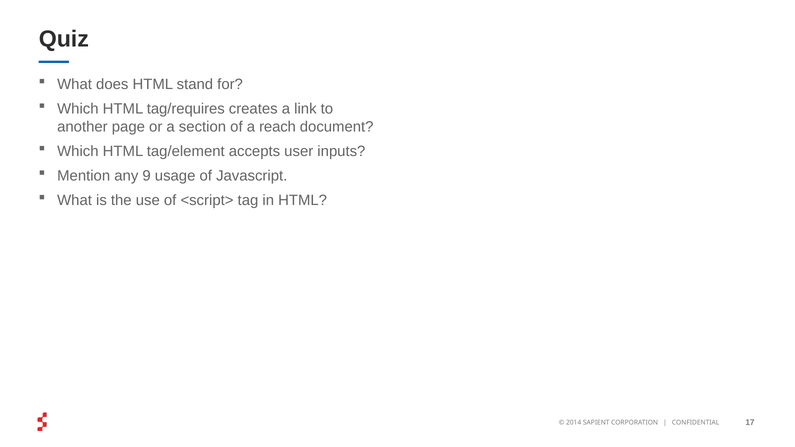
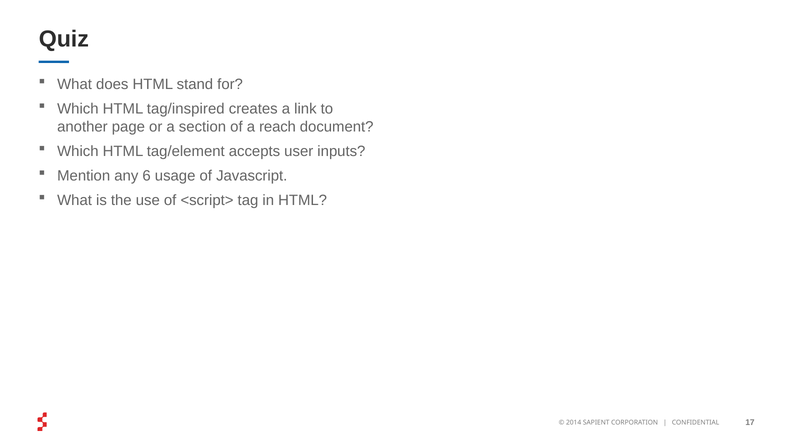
tag/requires: tag/requires -> tag/inspired (186, 109)
9: 9 -> 6 (147, 176)
